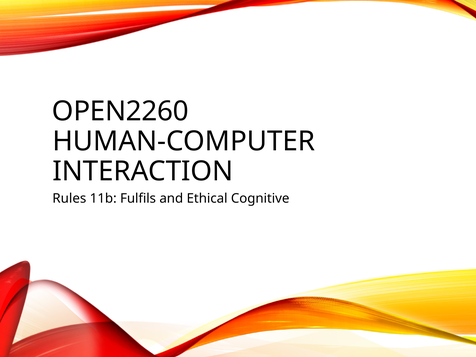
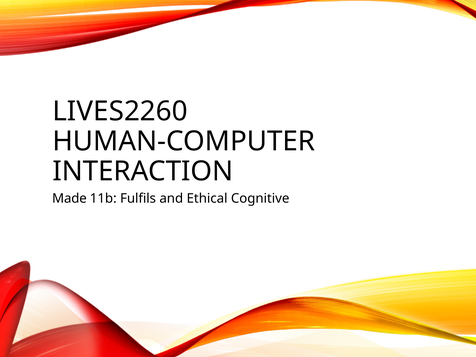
OPEN2260: OPEN2260 -> LIVES2260 (120, 111)
Rules: Rules -> Made (69, 199)
